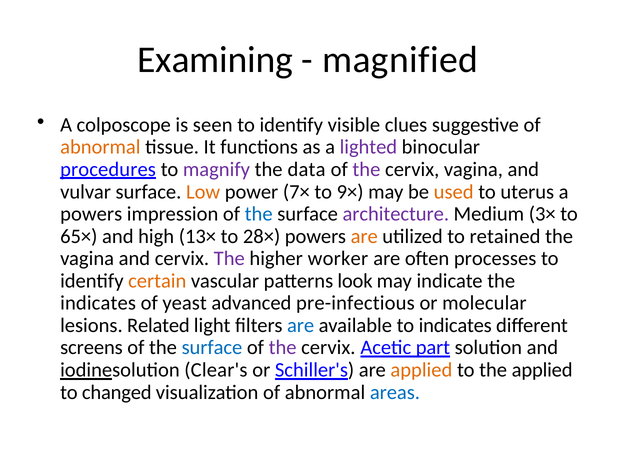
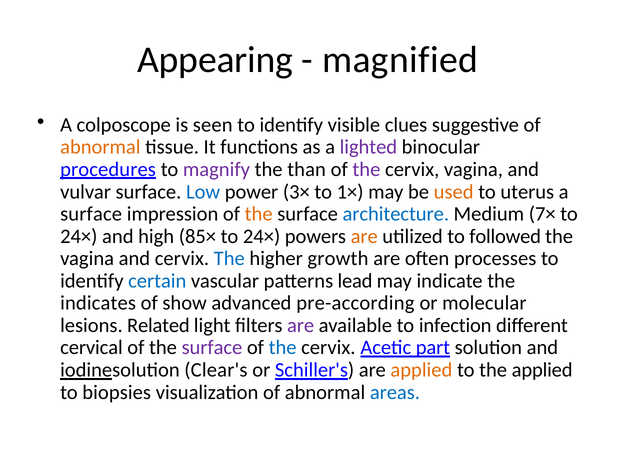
Examining: Examining -> Appearing (215, 60)
data: data -> than (307, 169)
Low colour: orange -> blue (203, 192)
7×: 7× -> 3× (296, 192)
9×: 9× -> 1× (350, 192)
powers: powers -> surface (91, 214)
the colour: blue -> orange (259, 214)
architecture colour: purple -> blue (396, 214)
3×: 3× -> 7× (542, 214)
65×: 65× -> 24× (79, 236)
13×: 13× -> 85× (197, 236)
28×: 28× -> 24× (262, 236)
retained: retained -> followed (505, 236)
The colour: purple -> blue (229, 258)
worker: worker -> growth (338, 258)
certain colour: orange -> blue (157, 281)
look: look -> lead (355, 281)
yeast: yeast -> show (185, 303)
pre-infectious: pre-infectious -> pre-according (355, 303)
are colour: blue -> purple (301, 325)
to indicates: indicates -> infection (455, 325)
screens: screens -> cervical (91, 347)
surface colour: blue -> purple (212, 347)
the colour: purple -> blue (283, 347)
changed: changed -> biopsies (117, 392)
